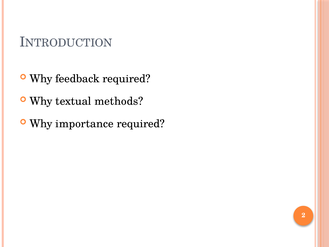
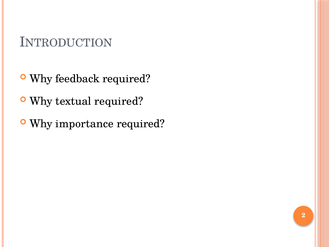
textual methods: methods -> required (119, 101)
